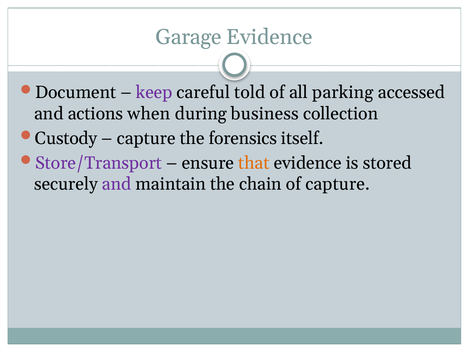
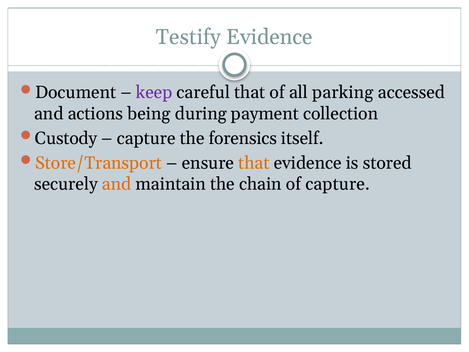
Garage: Garage -> Testify (188, 37)
careful told: told -> that (250, 92)
when: when -> being (149, 114)
business: business -> payment (265, 114)
Store/Transport colour: purple -> orange (99, 163)
and colour: purple -> orange (117, 184)
